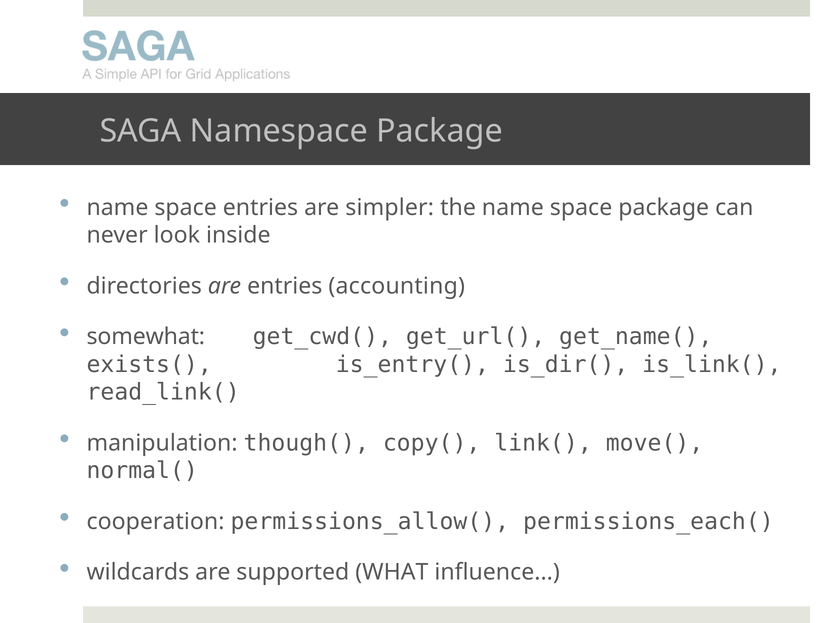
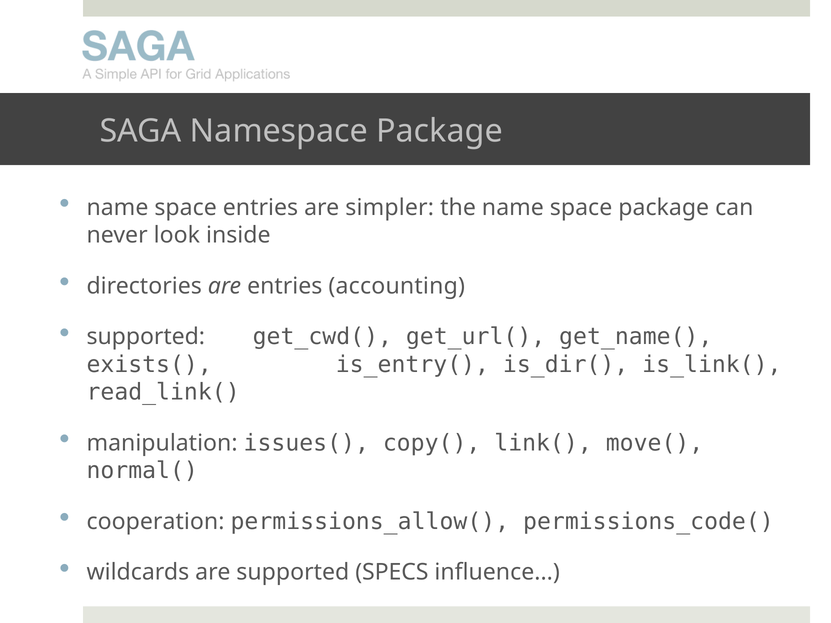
somewhat: somewhat -> supported (146, 337)
though(: though( -> issues( (306, 443)
permissions_each(: permissions_each( -> permissions_code( (648, 522)
WHAT: WHAT -> SPECS (392, 573)
